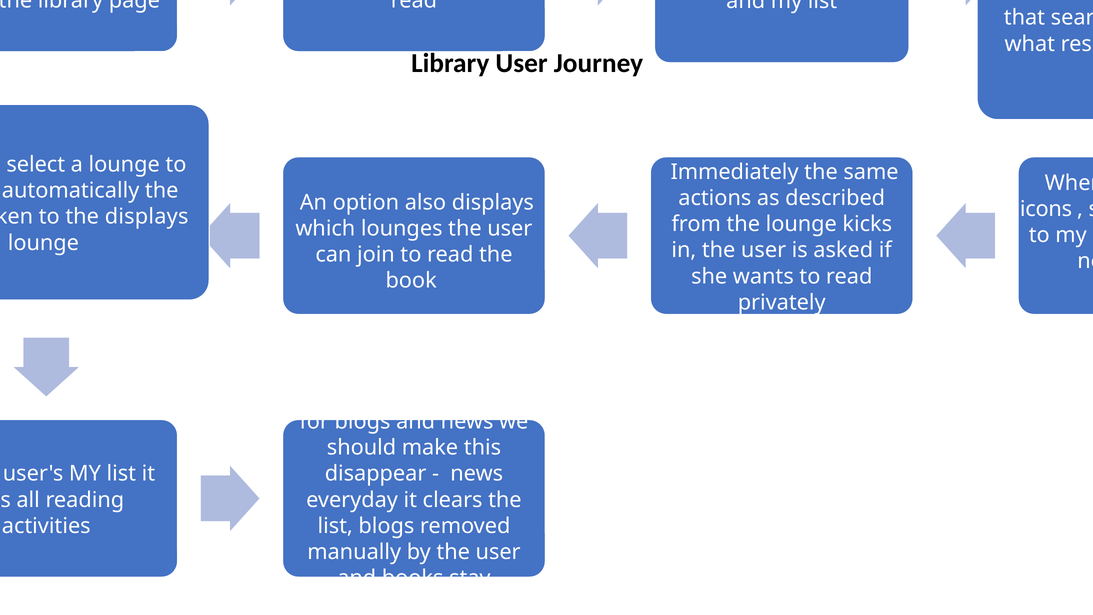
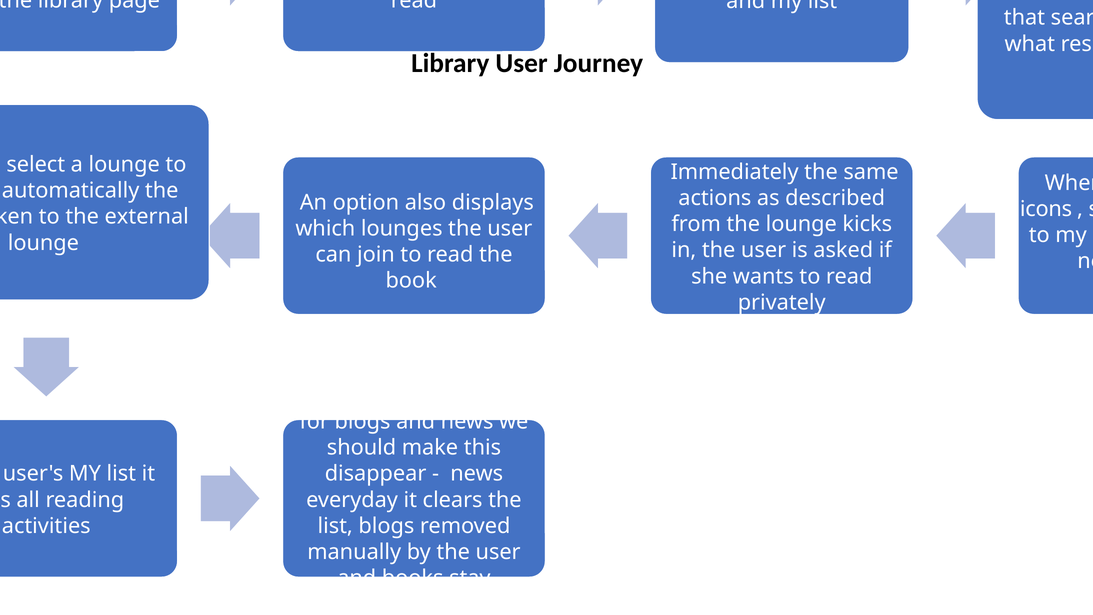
the displays: displays -> external (147, 217)
